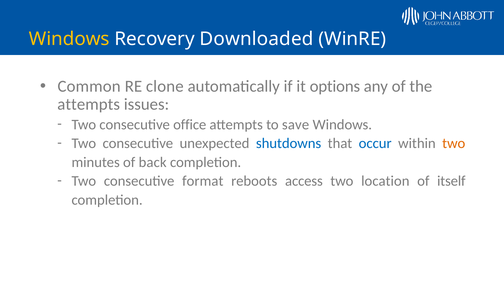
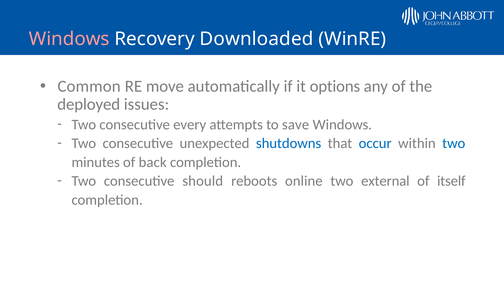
Windows colour: yellow -> pink (69, 39)
clone: clone -> move (165, 86)
attempts: attempts -> deployed (89, 104)
office: office -> every (190, 125)
two colour: orange -> blue (454, 144)
format: format -> should (203, 181)
access: access -> online (304, 181)
location: location -> external (385, 181)
